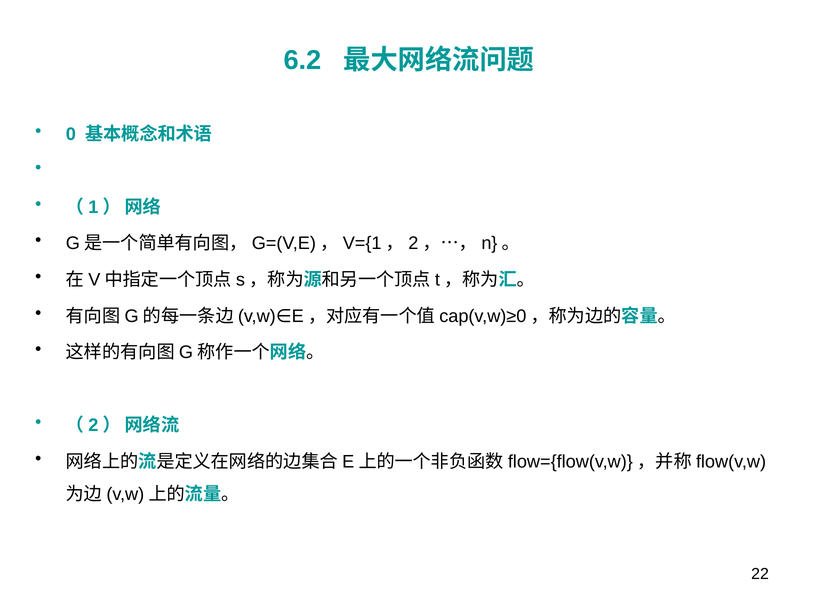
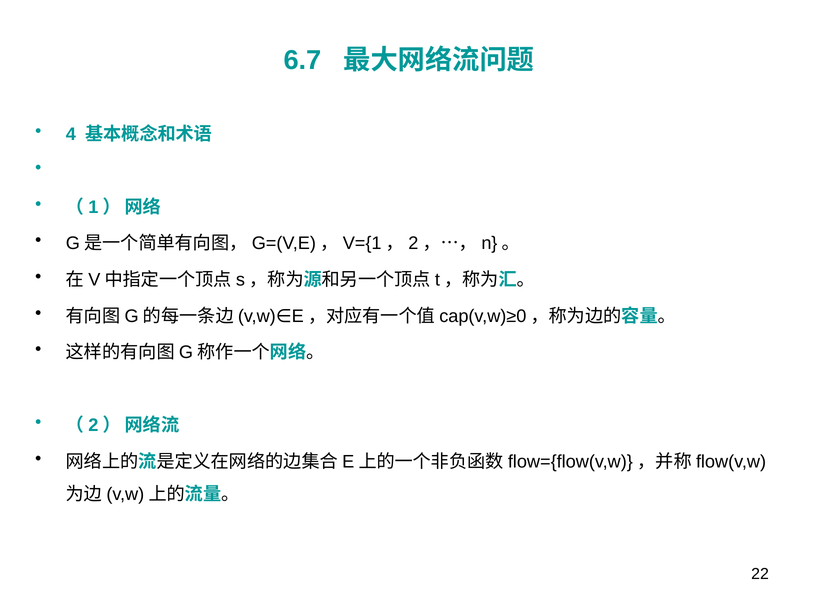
6.2: 6.2 -> 6.7 (303, 60)
0: 0 -> 4 (71, 134)
